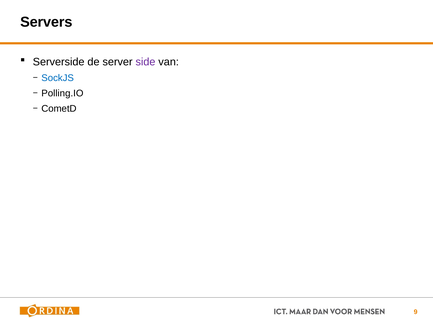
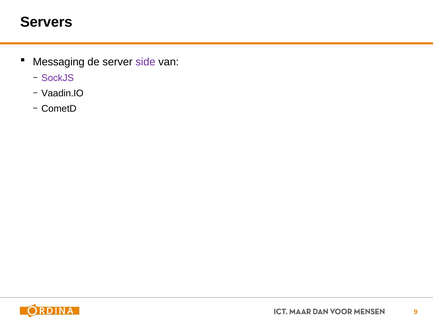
Serverside: Serverside -> Messaging (59, 62)
SockJS colour: blue -> purple (58, 78)
Polling.IO: Polling.IO -> Vaadin.IO (62, 94)
